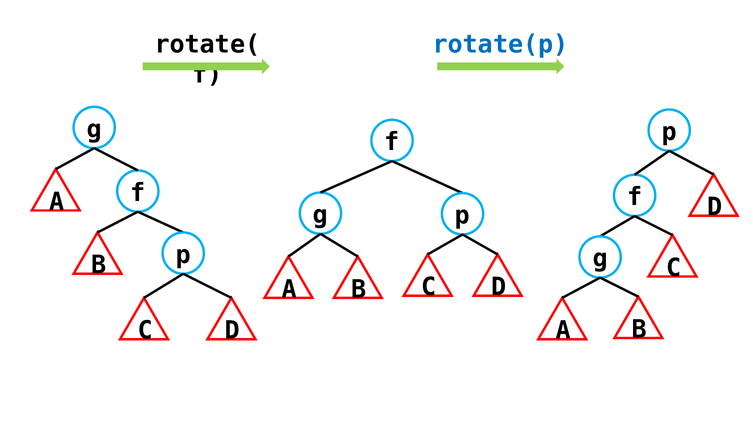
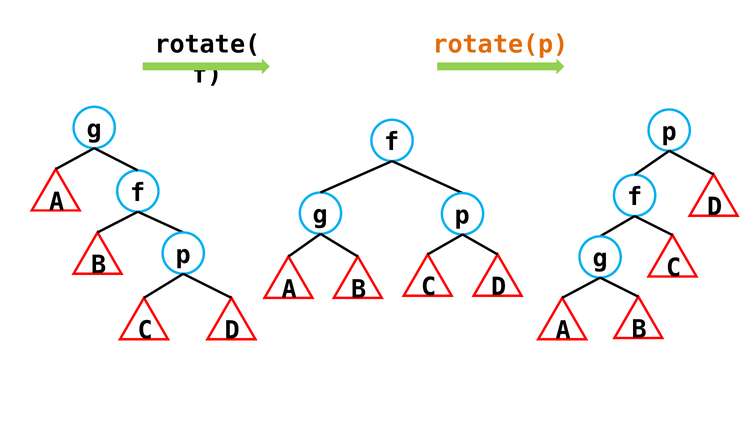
rotate(p colour: blue -> orange (501, 44)
